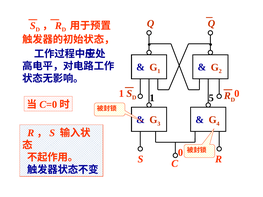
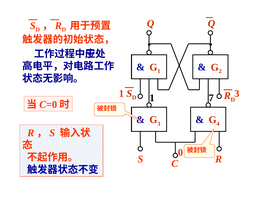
1 0: 0 -> 3 (237, 94)
5: 5 -> 7 (211, 98)
